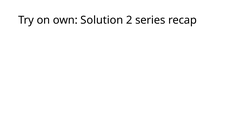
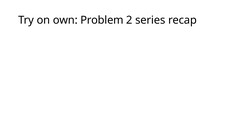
Solution: Solution -> Problem (102, 20)
